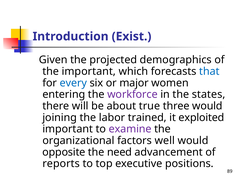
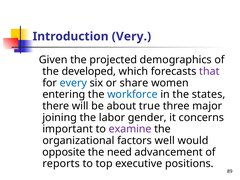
Exist: Exist -> Very (131, 36)
the important: important -> developed (89, 71)
that colour: blue -> purple (209, 71)
major: major -> share (134, 83)
workforce colour: purple -> blue (132, 94)
three would: would -> major (207, 106)
trained: trained -> gender (147, 118)
exploited: exploited -> concerns (201, 118)
